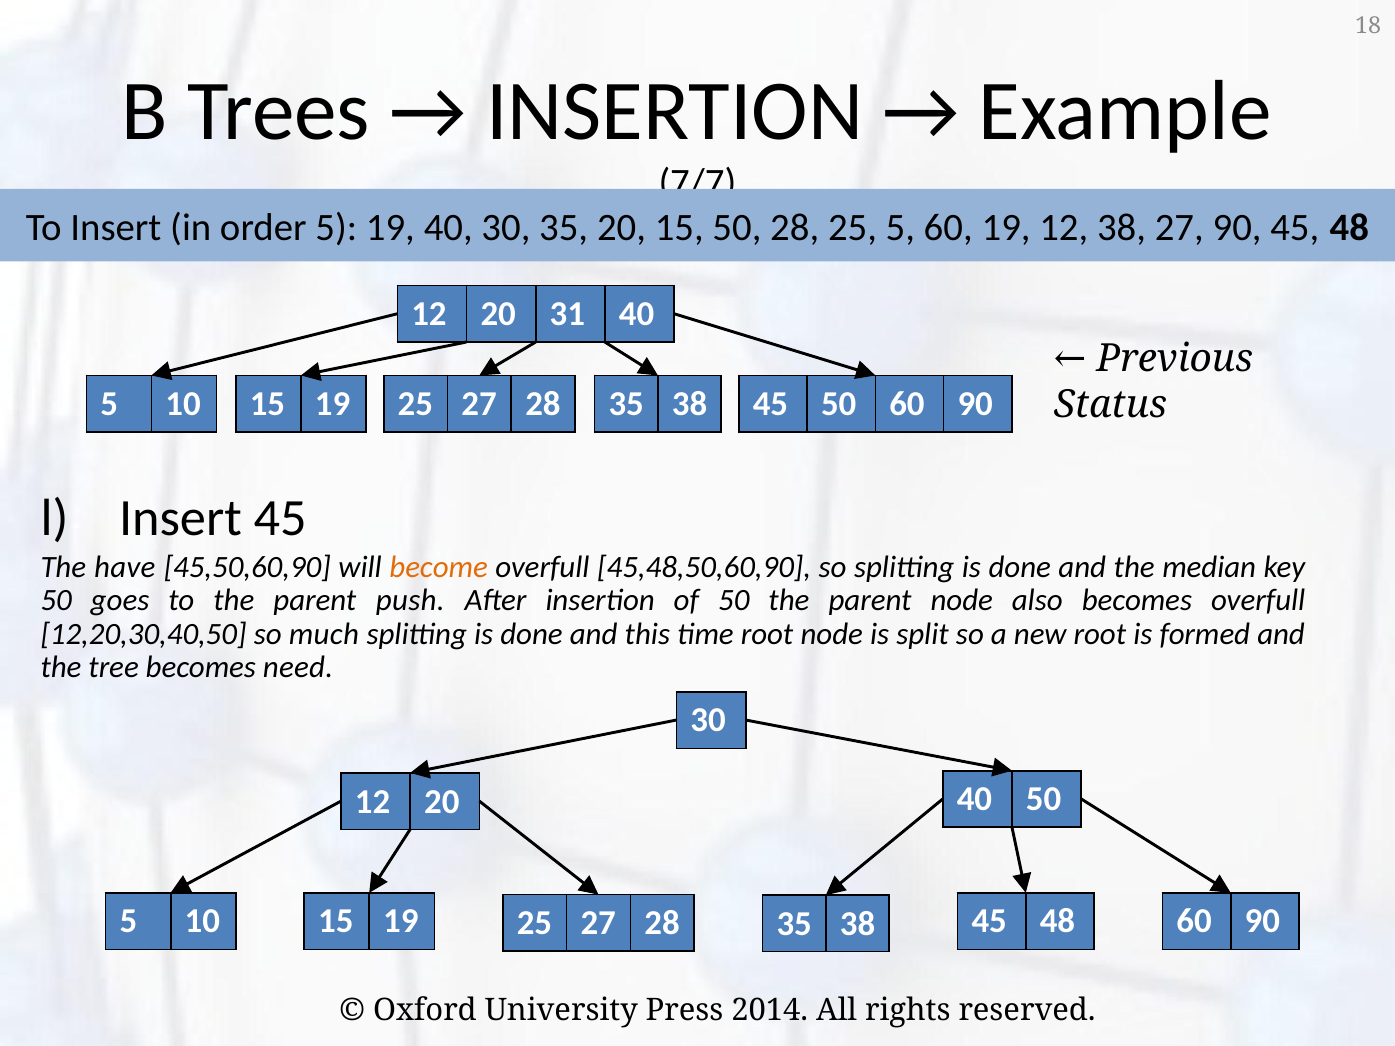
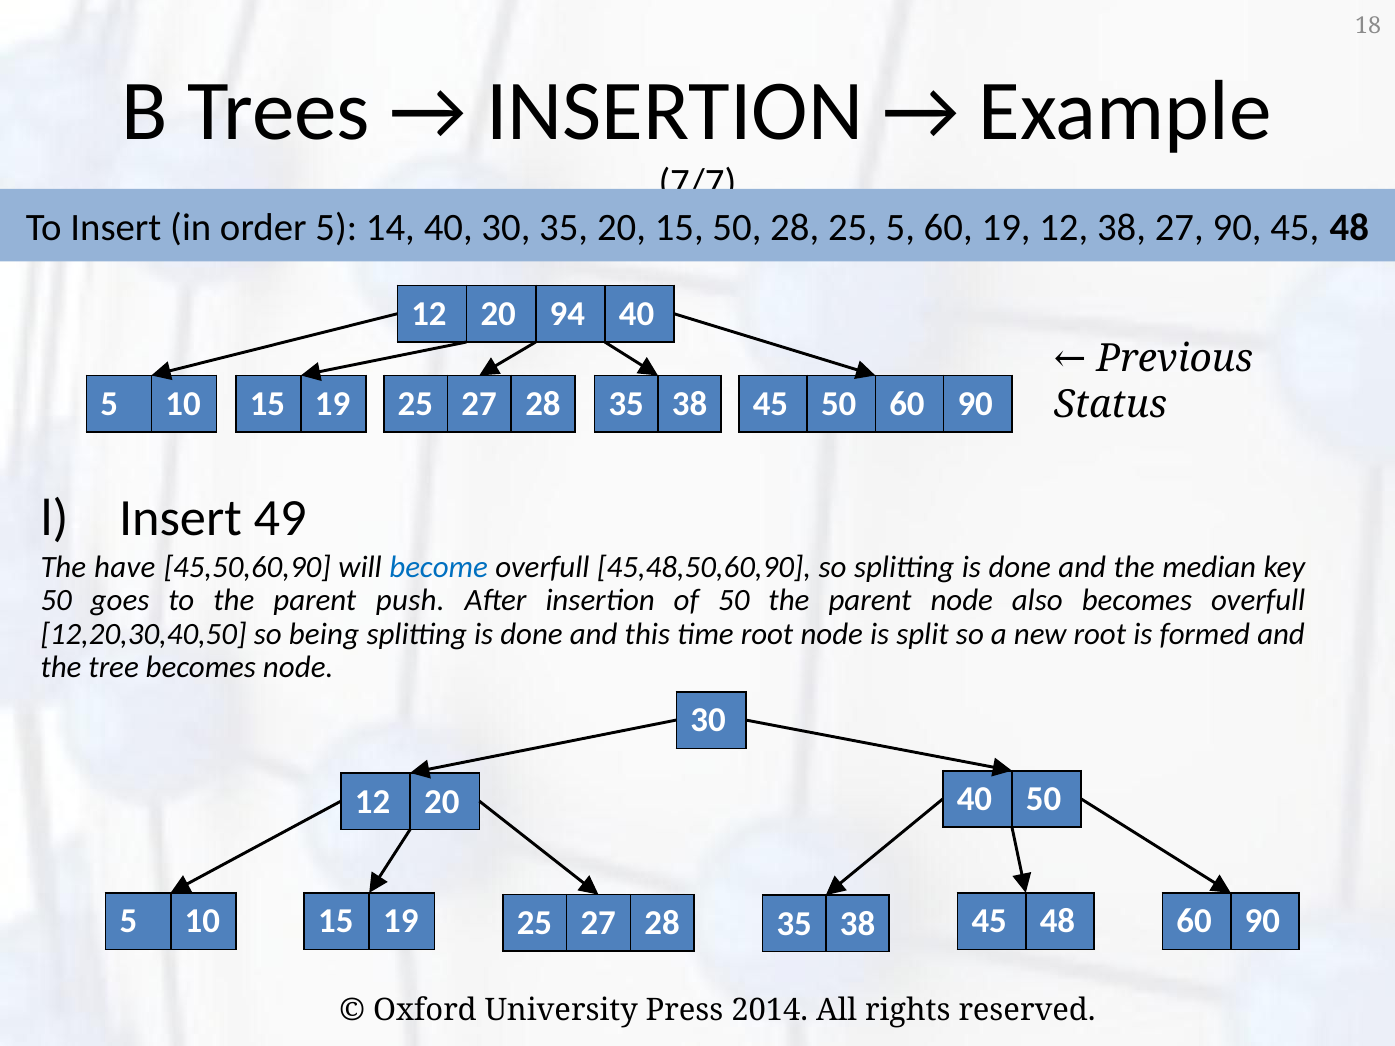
5 19: 19 -> 14 (390, 228)
31: 31 -> 94 (567, 314)
Insert 45: 45 -> 49 (280, 518)
become colour: orange -> blue (439, 567)
much: much -> being (324, 634)
becomes need: need -> node (298, 668)
